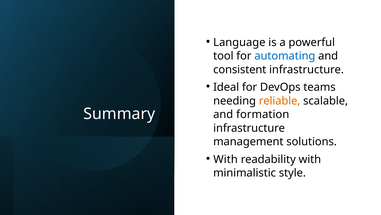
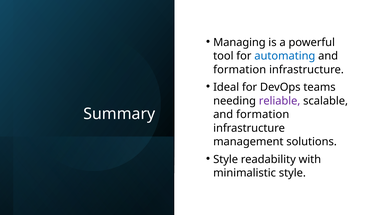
Language: Language -> Managing (239, 42)
consistent: consistent -> formation (240, 69)
reliable colour: orange -> purple (280, 101)
With: With -> Style (226, 159)
